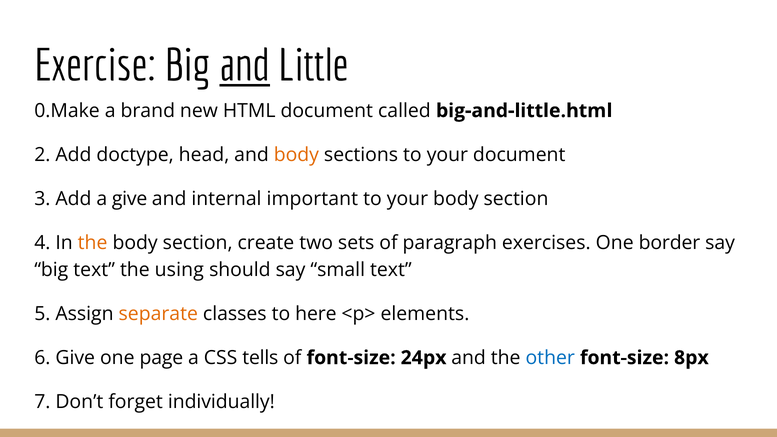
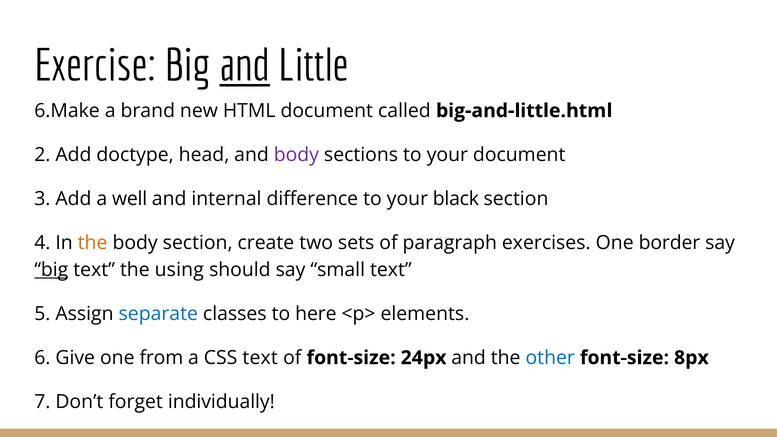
0.Make: 0.Make -> 6.Make (67, 111)
body colour: orange -> purple (296, 155)
a give: give -> well (130, 199)
important: important -> difference (312, 199)
your body: body -> black (456, 199)
big underline: none -> present (51, 270)
separate colour: orange -> blue (158, 314)
page: page -> from (161, 358)
CSS tells: tells -> text (260, 358)
